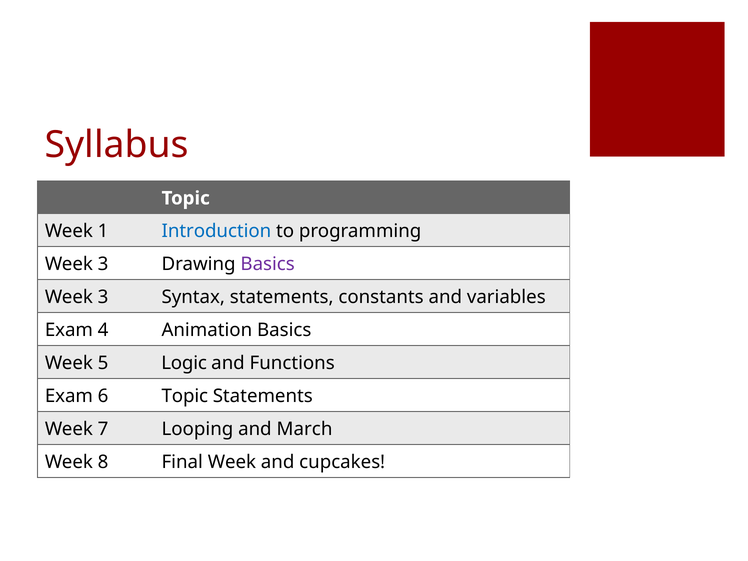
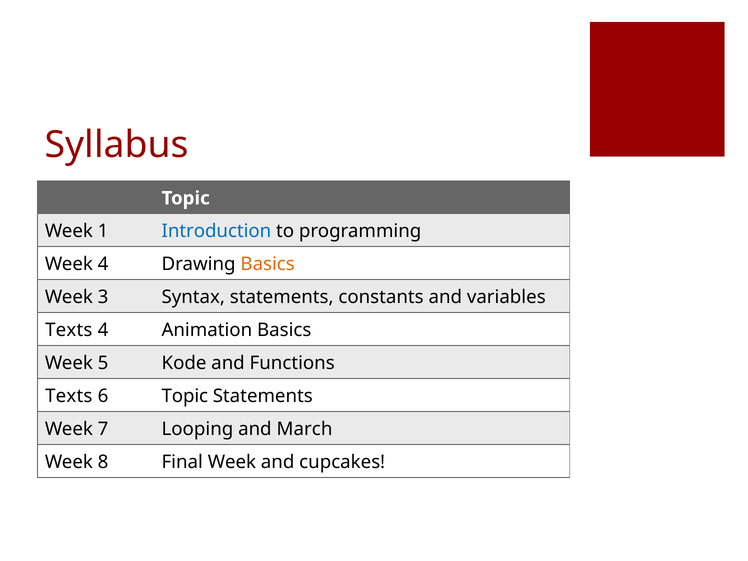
3: 3 -> 4 (103, 264)
Basics colour: purple -> orange (268, 264)
Exam: Exam -> Texts (69, 330)
Logic: Logic -> Kode (184, 363)
Exam: Exam -> Texts (69, 396)
